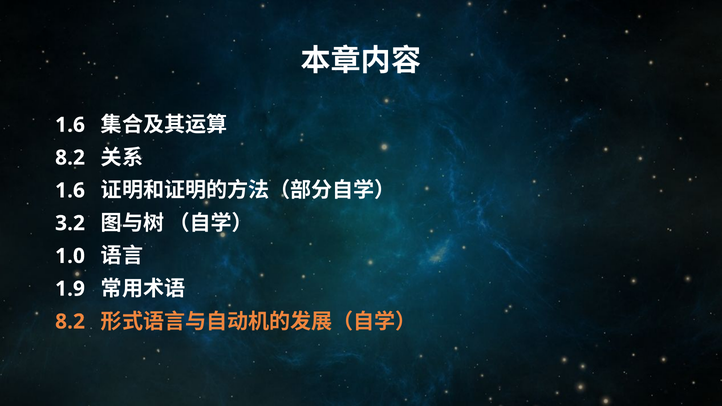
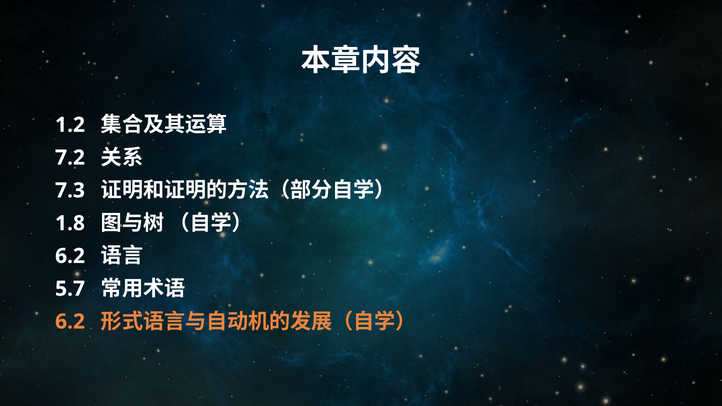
1.6: 1.6 -> 1.2 (70, 125)
8.2: 8.2 -> 7.2 (70, 158)
1.6: 1.6 -> 7.3 (70, 191)
3.2: 3.2 -> 1.8 (70, 223)
1.0: 1.0 -> 6.2 (70, 256)
1.9: 1.9 -> 5.7 (70, 289)
8.2: 8.2 -> 6.2 (70, 322)
